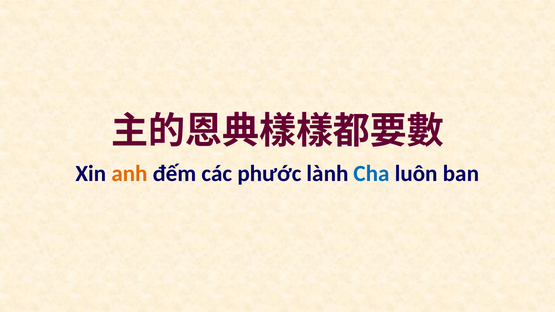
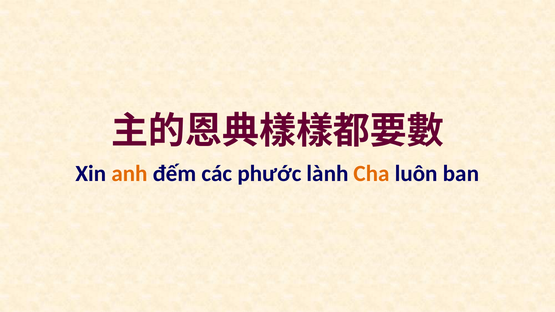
Cha colour: blue -> orange (372, 174)
